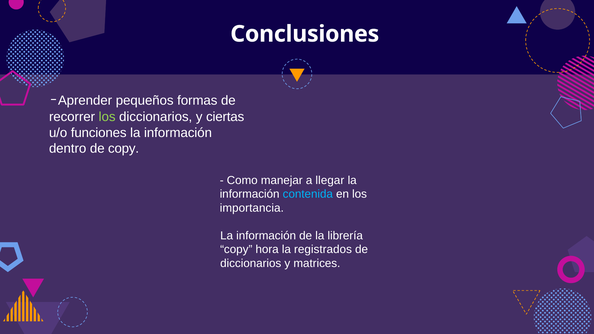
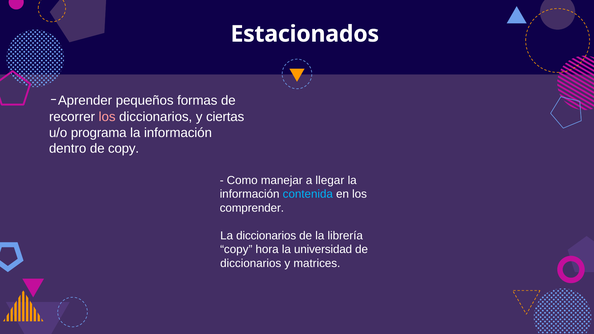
Conclusiones: Conclusiones -> Estacionados (305, 34)
los colour: light green -> pink (107, 117)
funciones: funciones -> programa (99, 133)
importancia: importancia -> comprender (252, 208)
información: información -> diccionarios (266, 236)
registrados: registrados -> universidad (323, 250)
